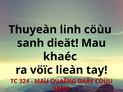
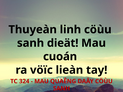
khaéc: khaéc -> cuoán (60, 57)
